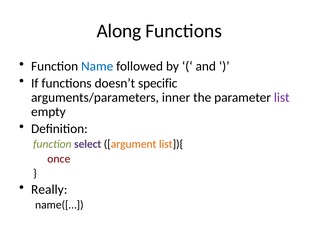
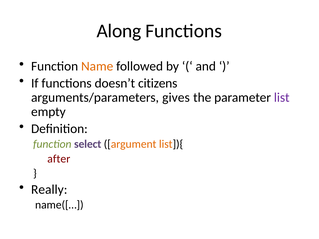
Name colour: blue -> orange (97, 66)
specific: specific -> citizens (158, 83)
inner: inner -> gives (176, 98)
once: once -> after (59, 159)
